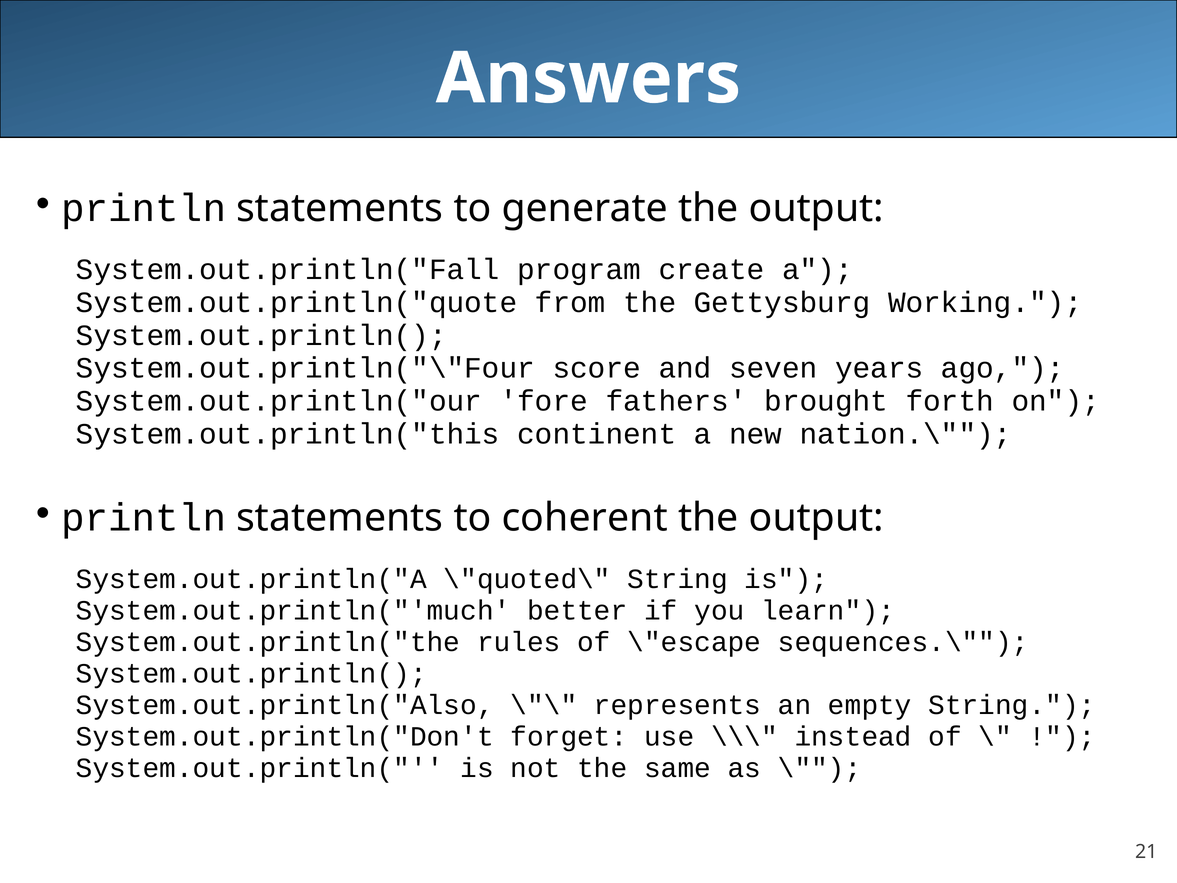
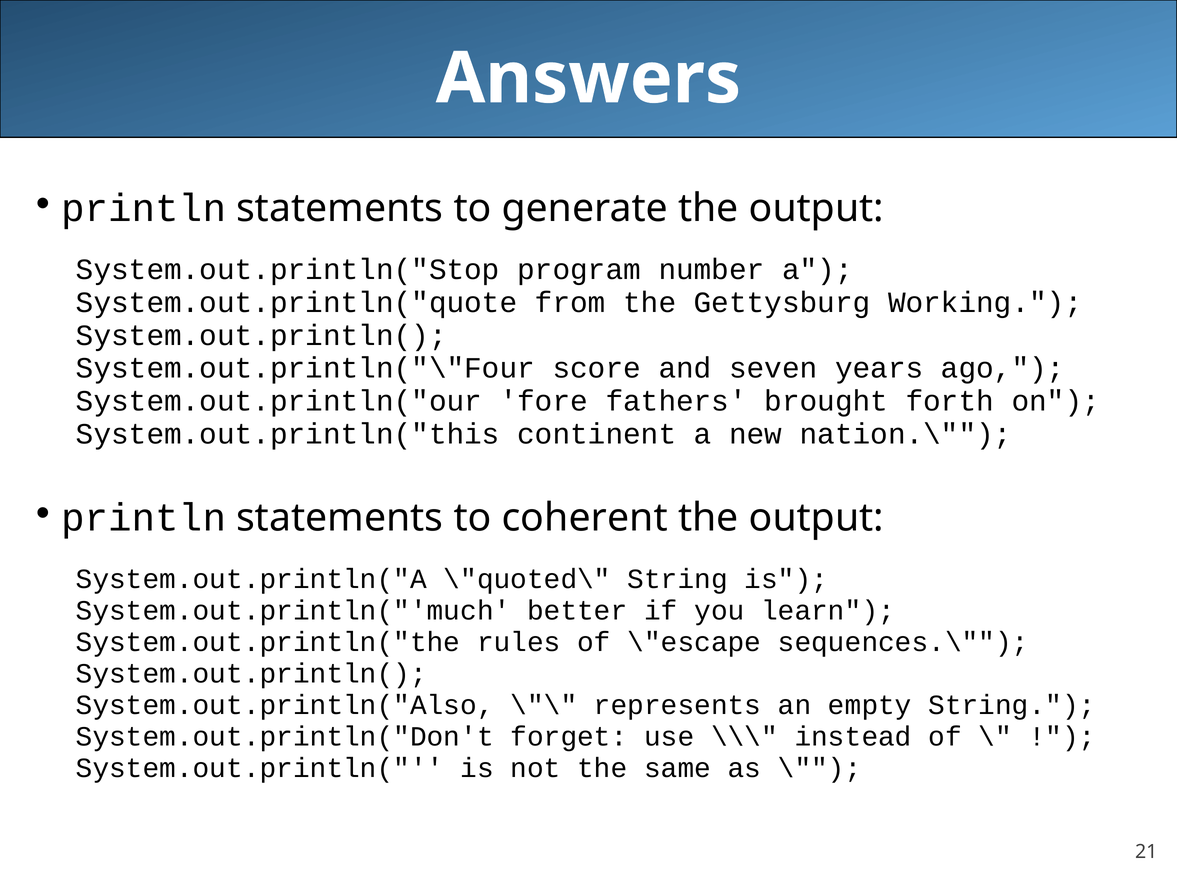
System.out.println("Fall: System.out.println("Fall -> System.out.println("Stop (288, 270)
create: create -> number (711, 270)
